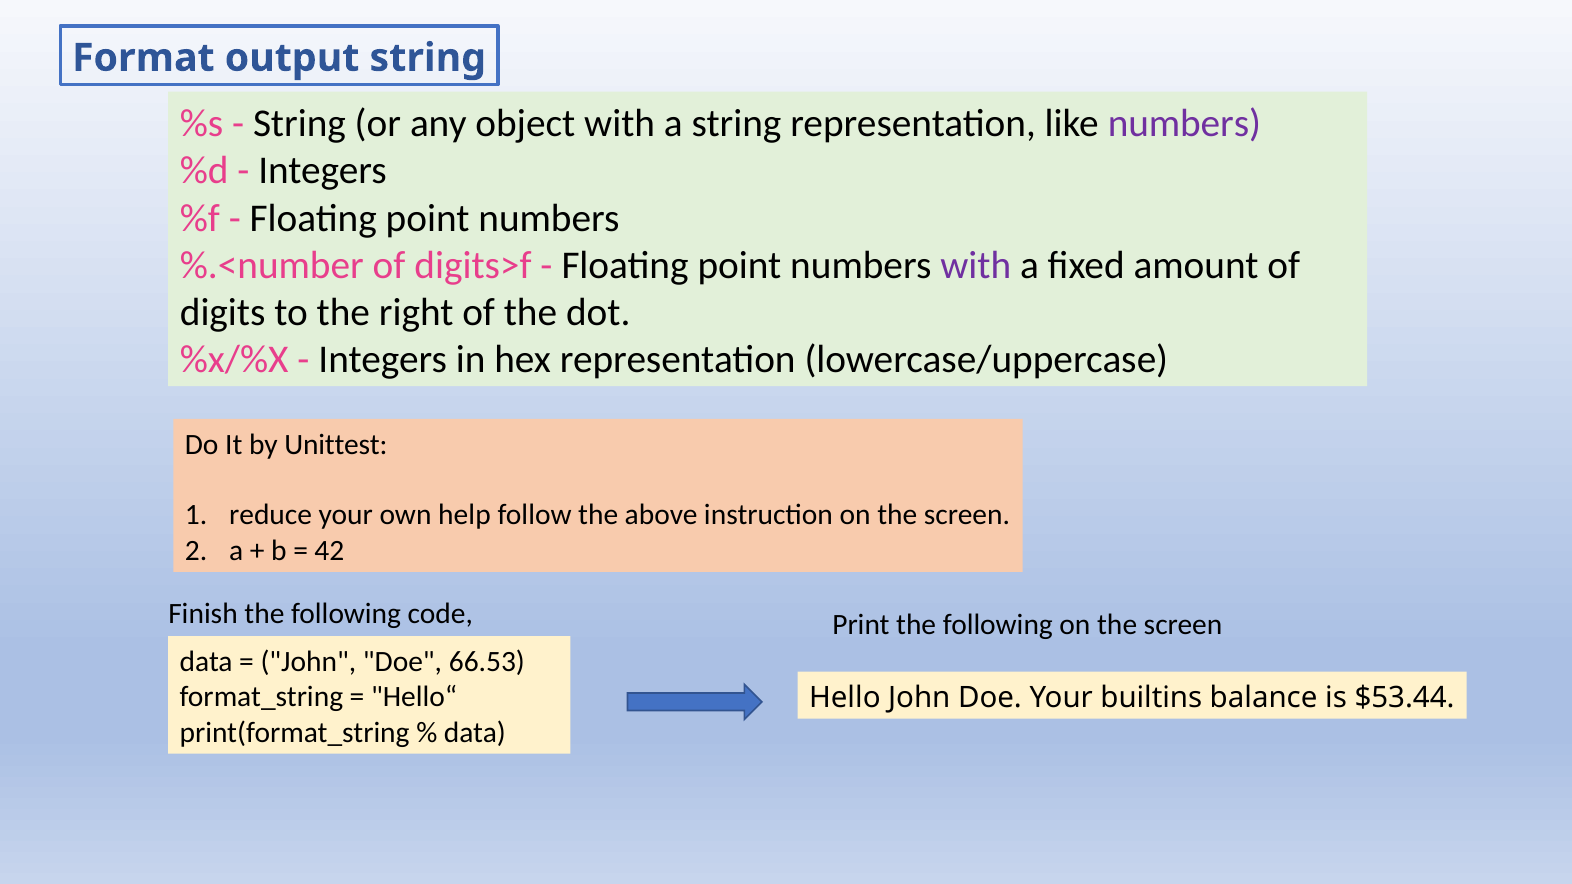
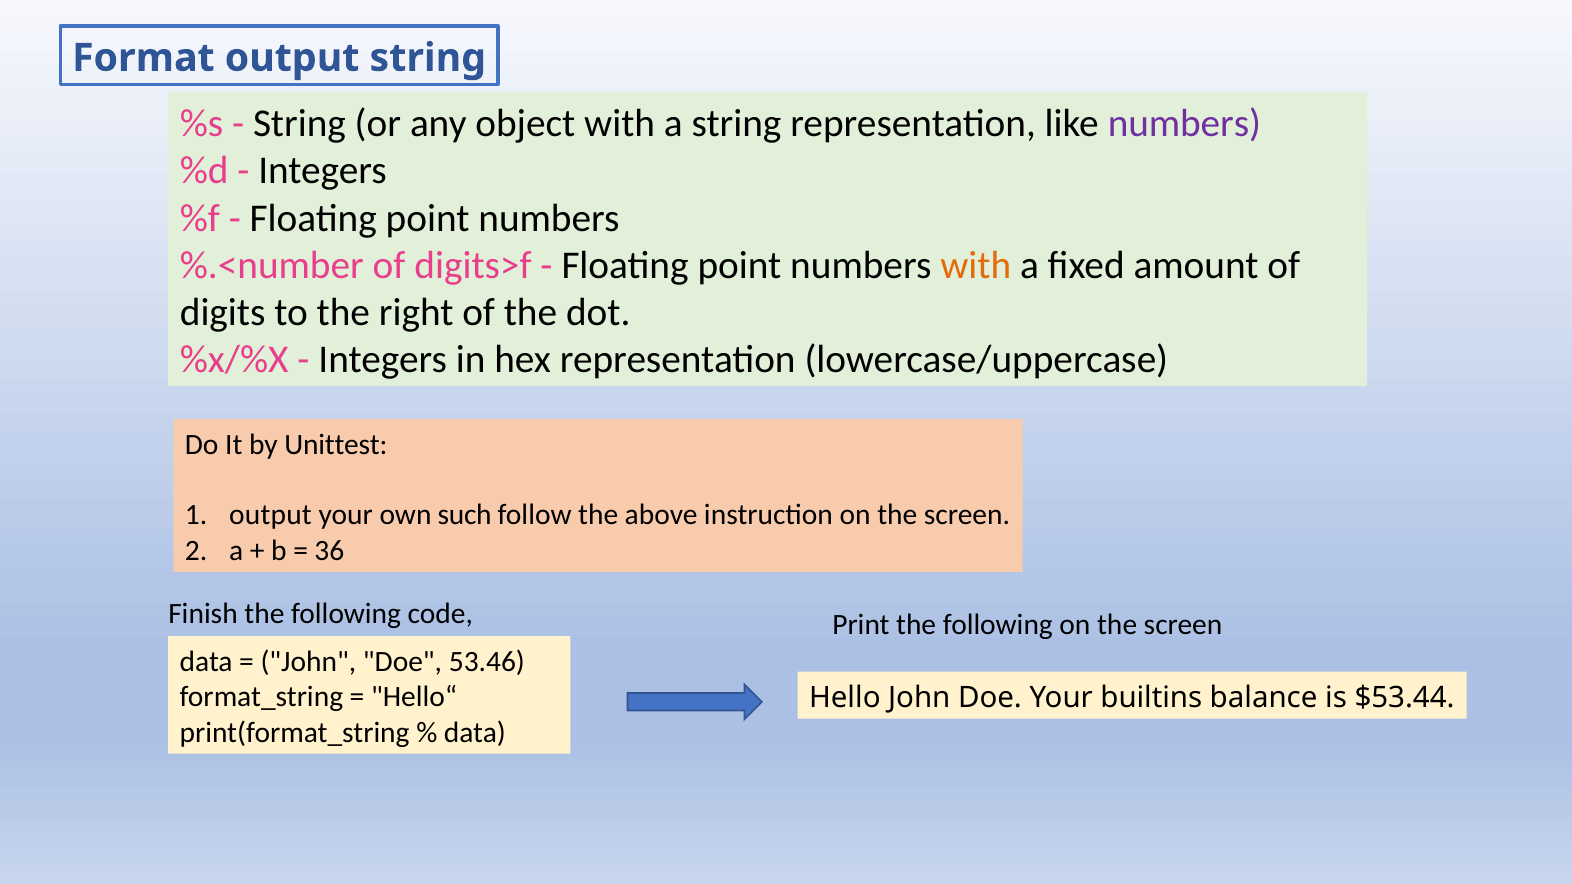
with colour: purple -> orange (976, 265)
reduce: reduce -> output (270, 515)
help: help -> such (465, 515)
42: 42 -> 36 (329, 551)
66.53: 66.53 -> 53.46 (487, 662)
